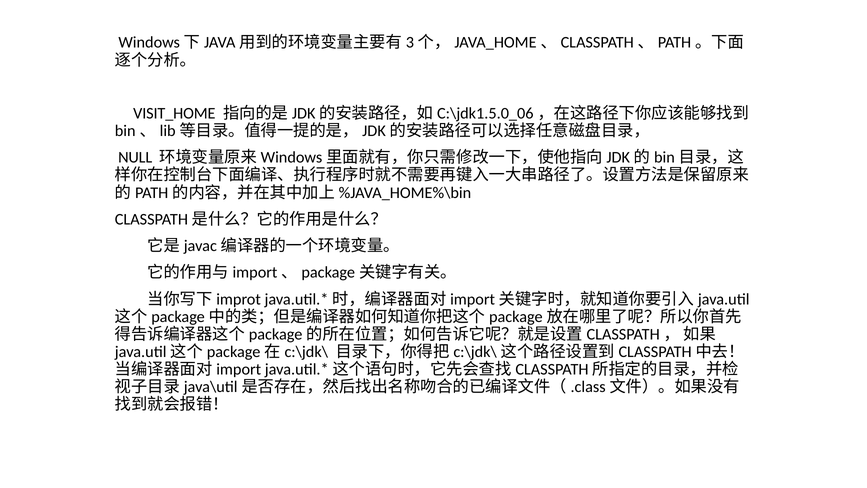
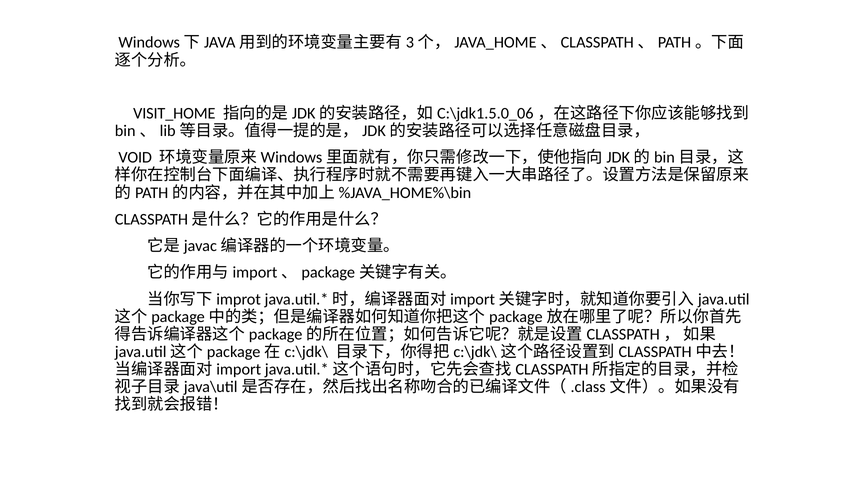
NULL: NULL -> VOID (135, 157)
